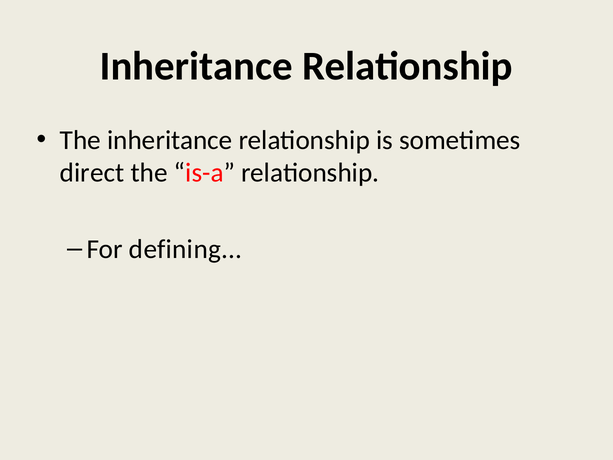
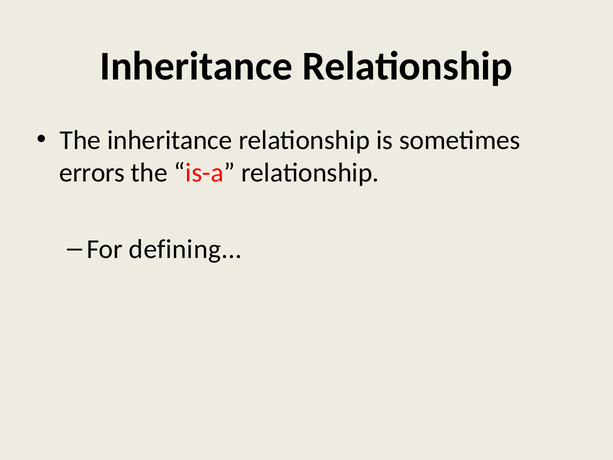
direct: direct -> errors (92, 173)
